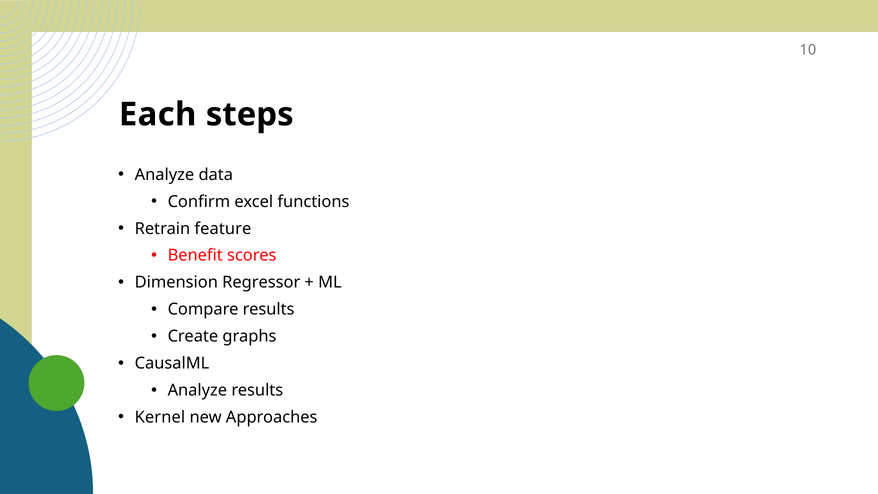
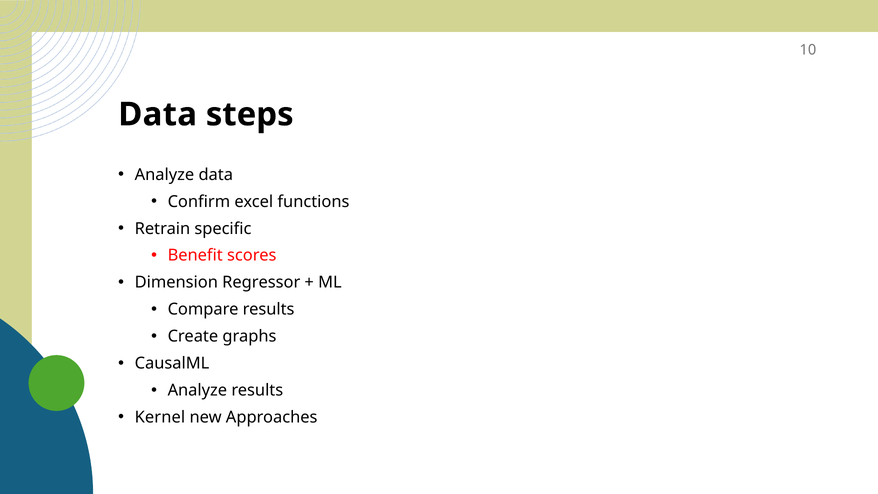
Each: Each -> Data (158, 114)
feature: feature -> specific (223, 229)
